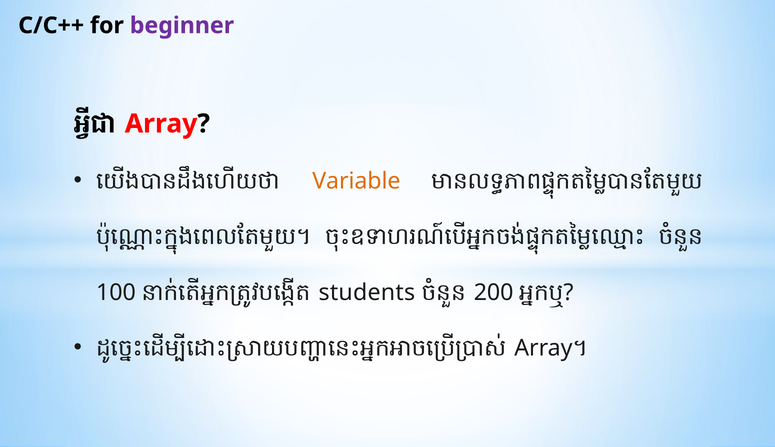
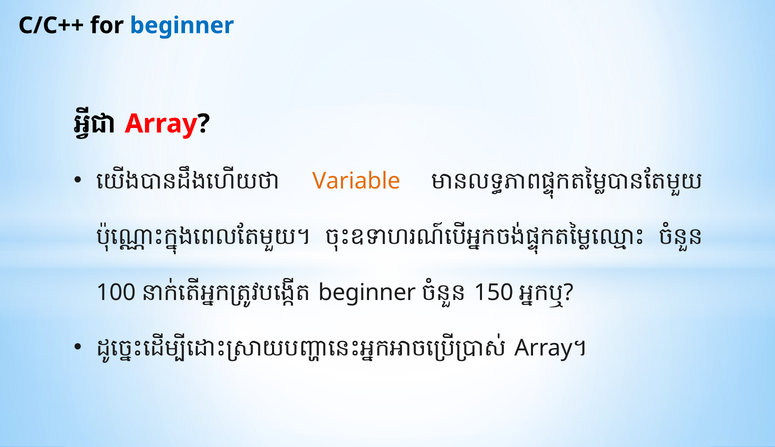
beginner colour: purple -> blue (182, 26)
students: students -> beginner (367, 292)
200: 200 -> 150 (494, 292)
